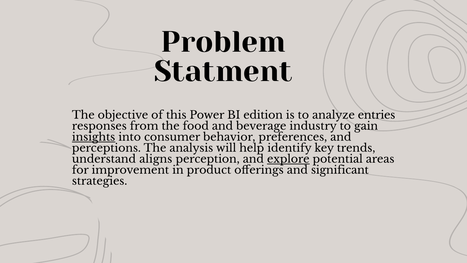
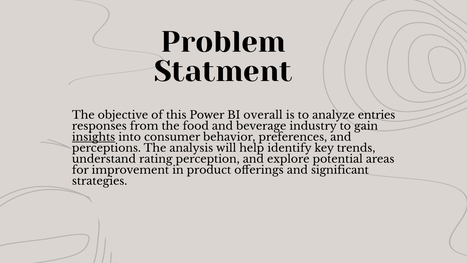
edition: edition -> overall (263, 115)
aligns: aligns -> rating (156, 159)
explore underline: present -> none (288, 159)
